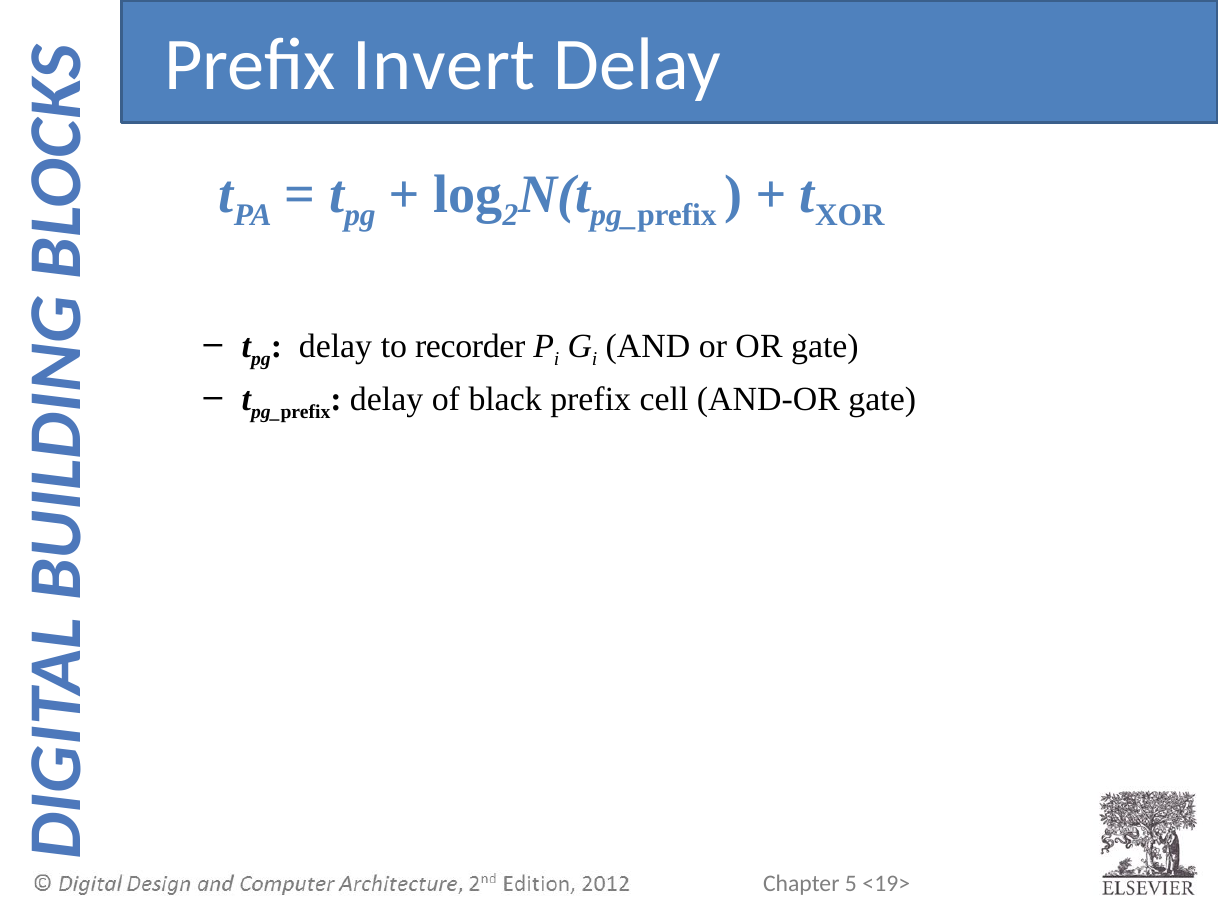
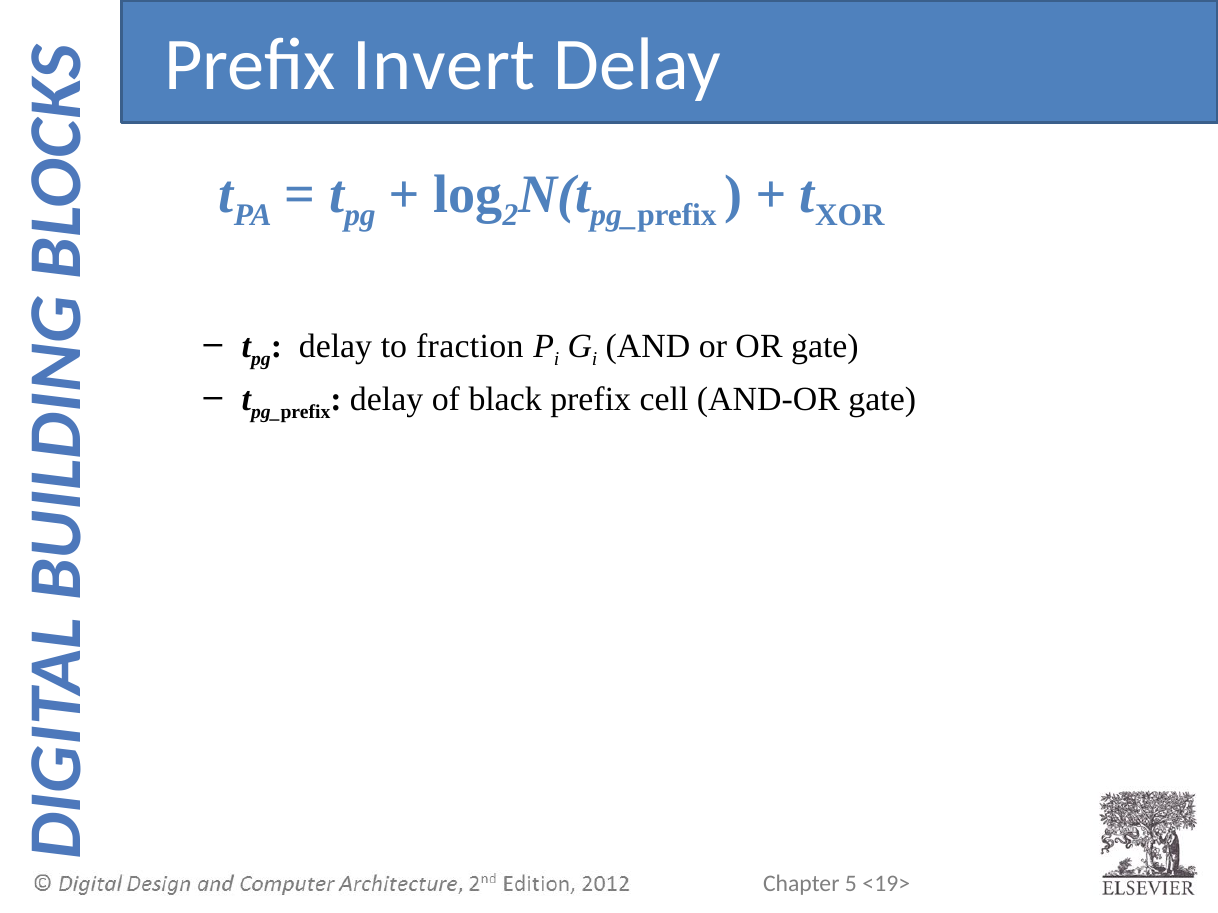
recorder: recorder -> fraction (470, 346)
